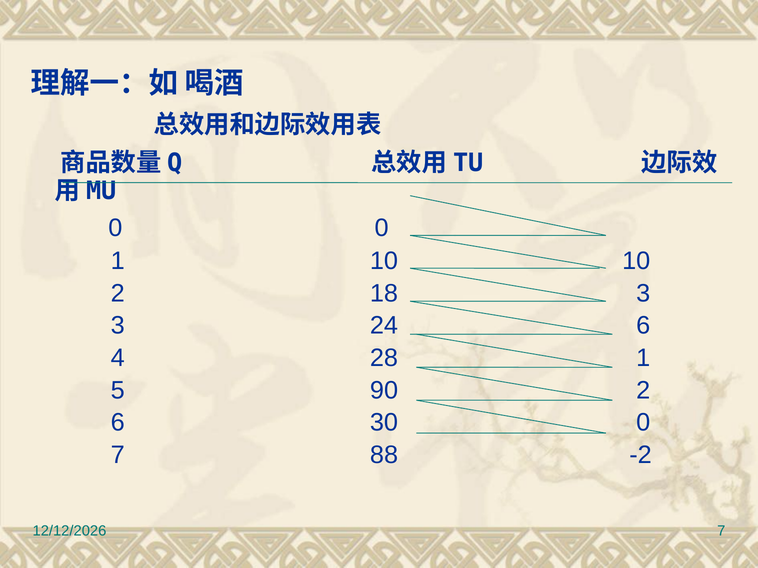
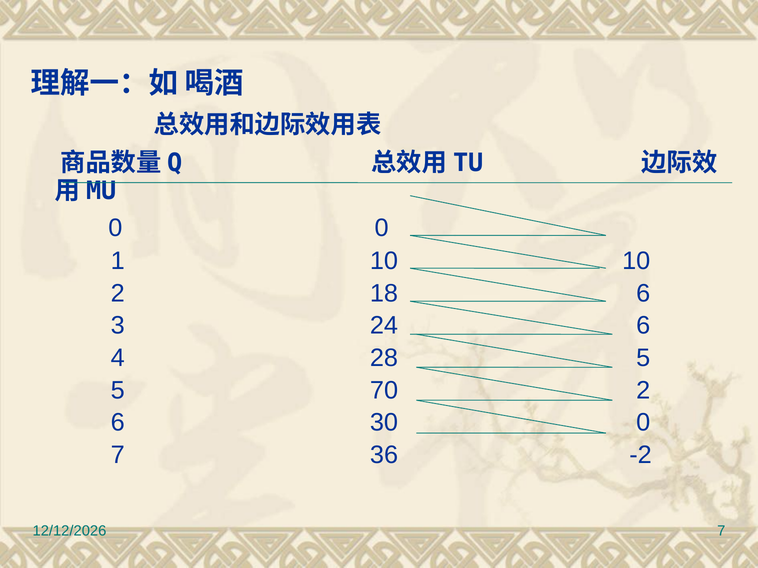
18 3: 3 -> 6 (643, 294)
28 1: 1 -> 5 (643, 358)
90: 90 -> 70 (384, 391)
88: 88 -> 36 (384, 455)
